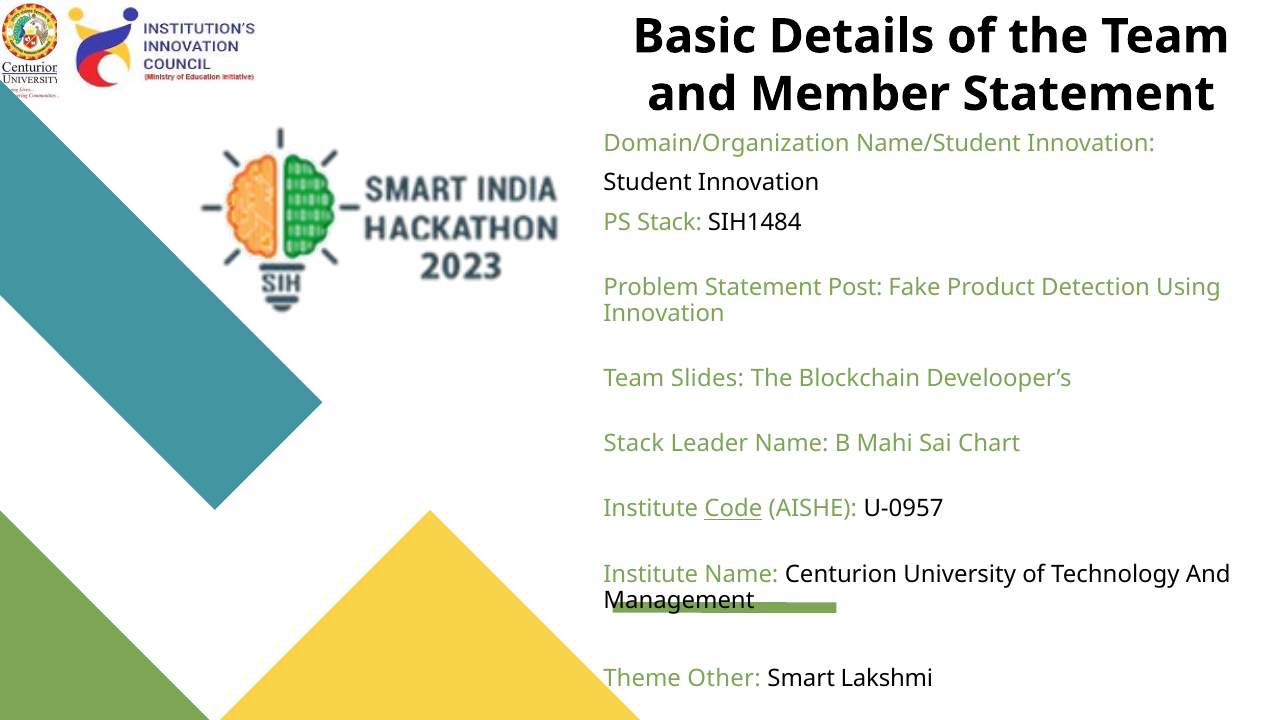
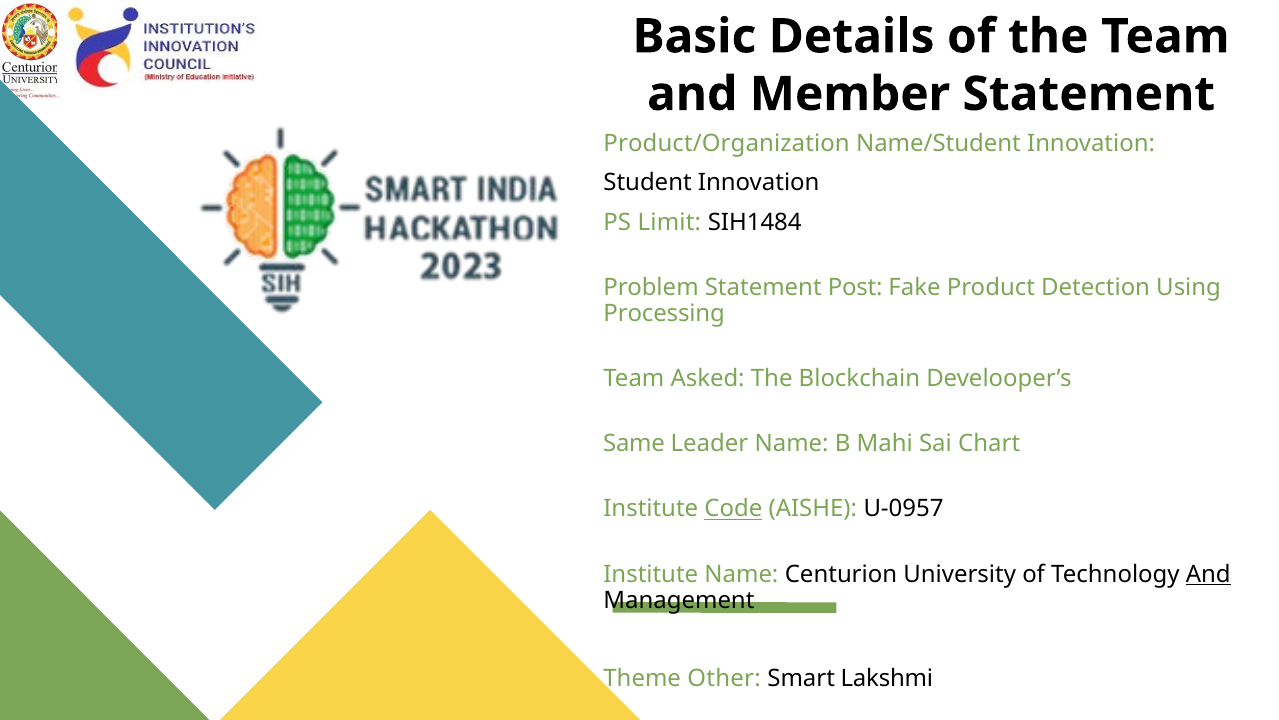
Domain/Organization: Domain/Organization -> Product/Organization (727, 144)
PS Stack: Stack -> Limit (669, 222)
Innovation: Innovation -> Processing (664, 313)
Slides: Slides -> Asked (708, 378)
Stack: Stack -> Same (634, 443)
And underline: none -> present (1208, 574)
